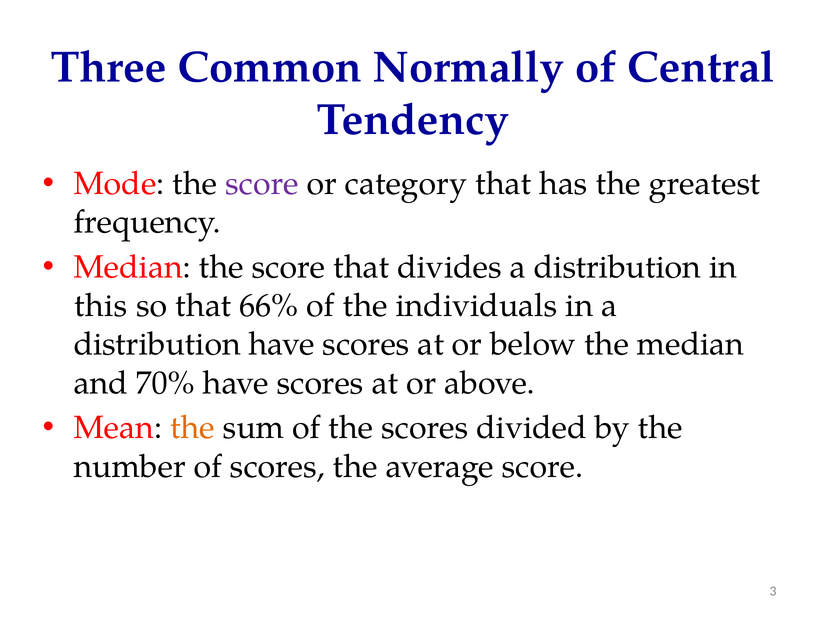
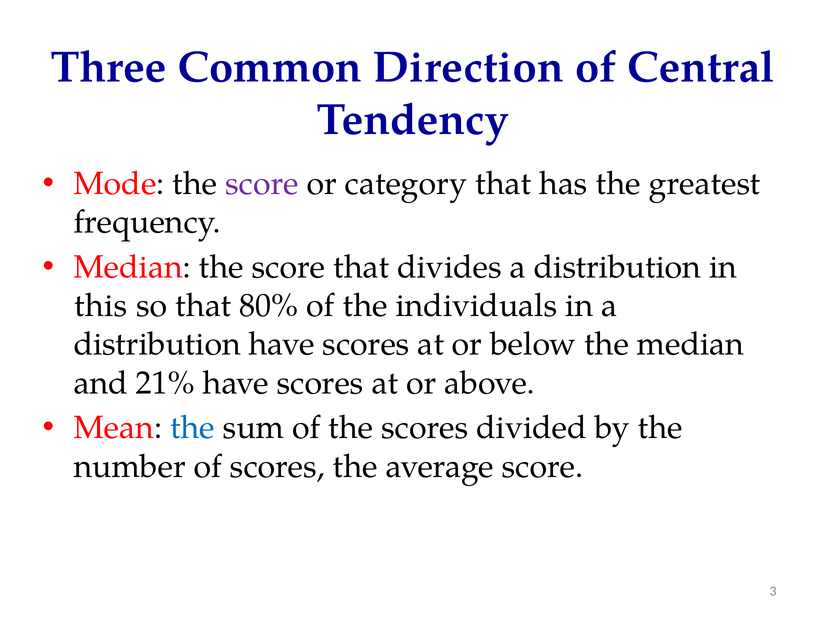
Normally: Normally -> Direction (468, 68)
66%: 66% -> 80% (269, 306)
70%: 70% -> 21% (165, 383)
the colour: orange -> blue (192, 428)
